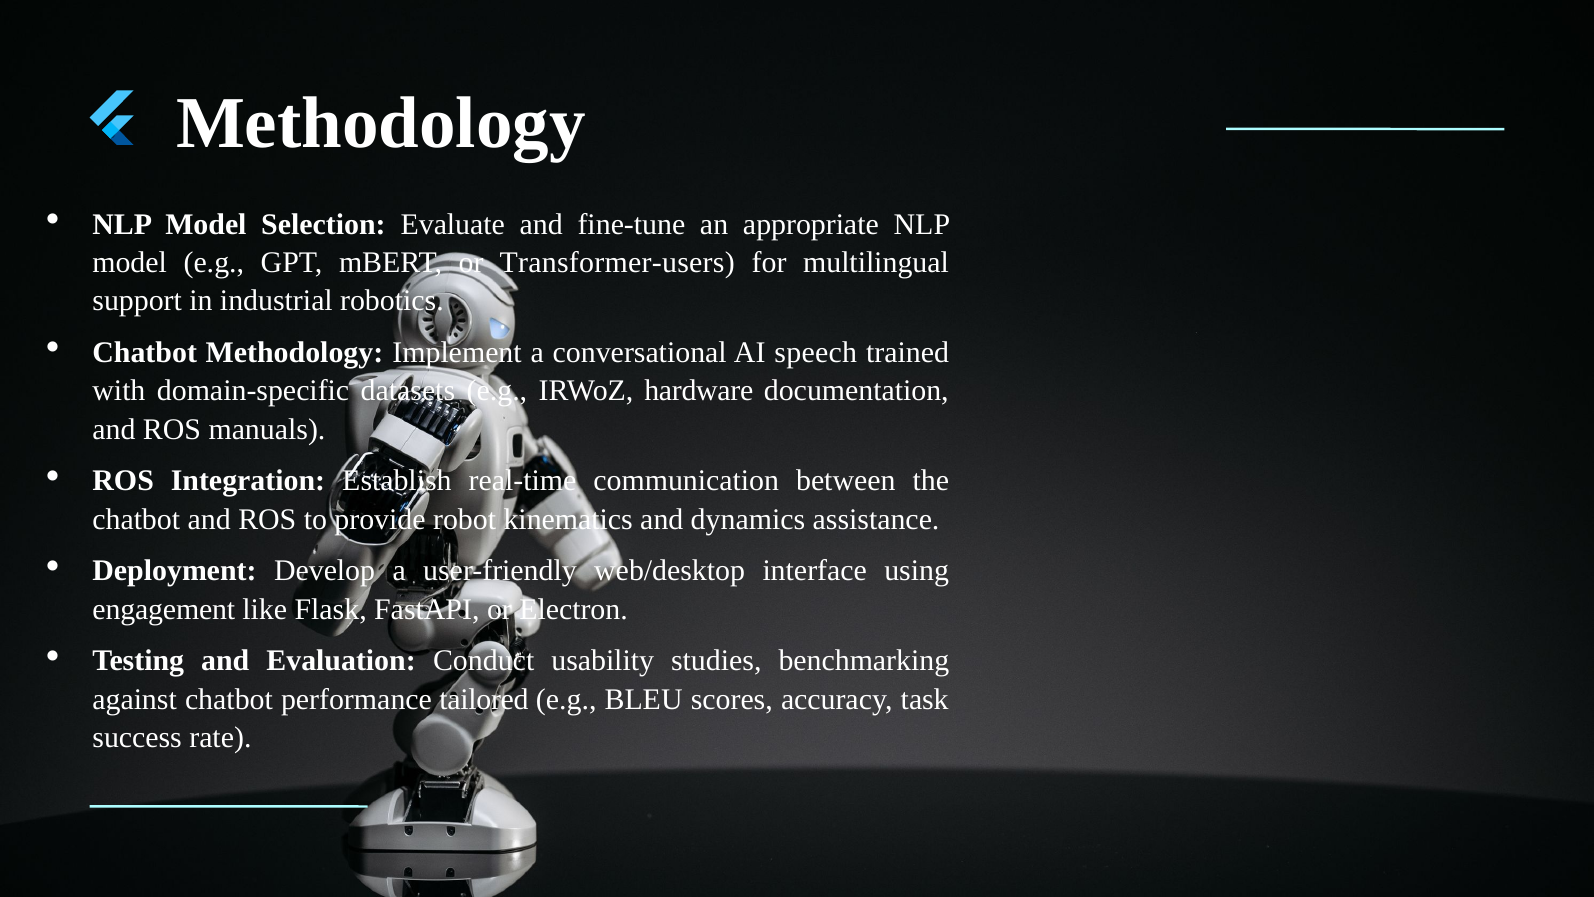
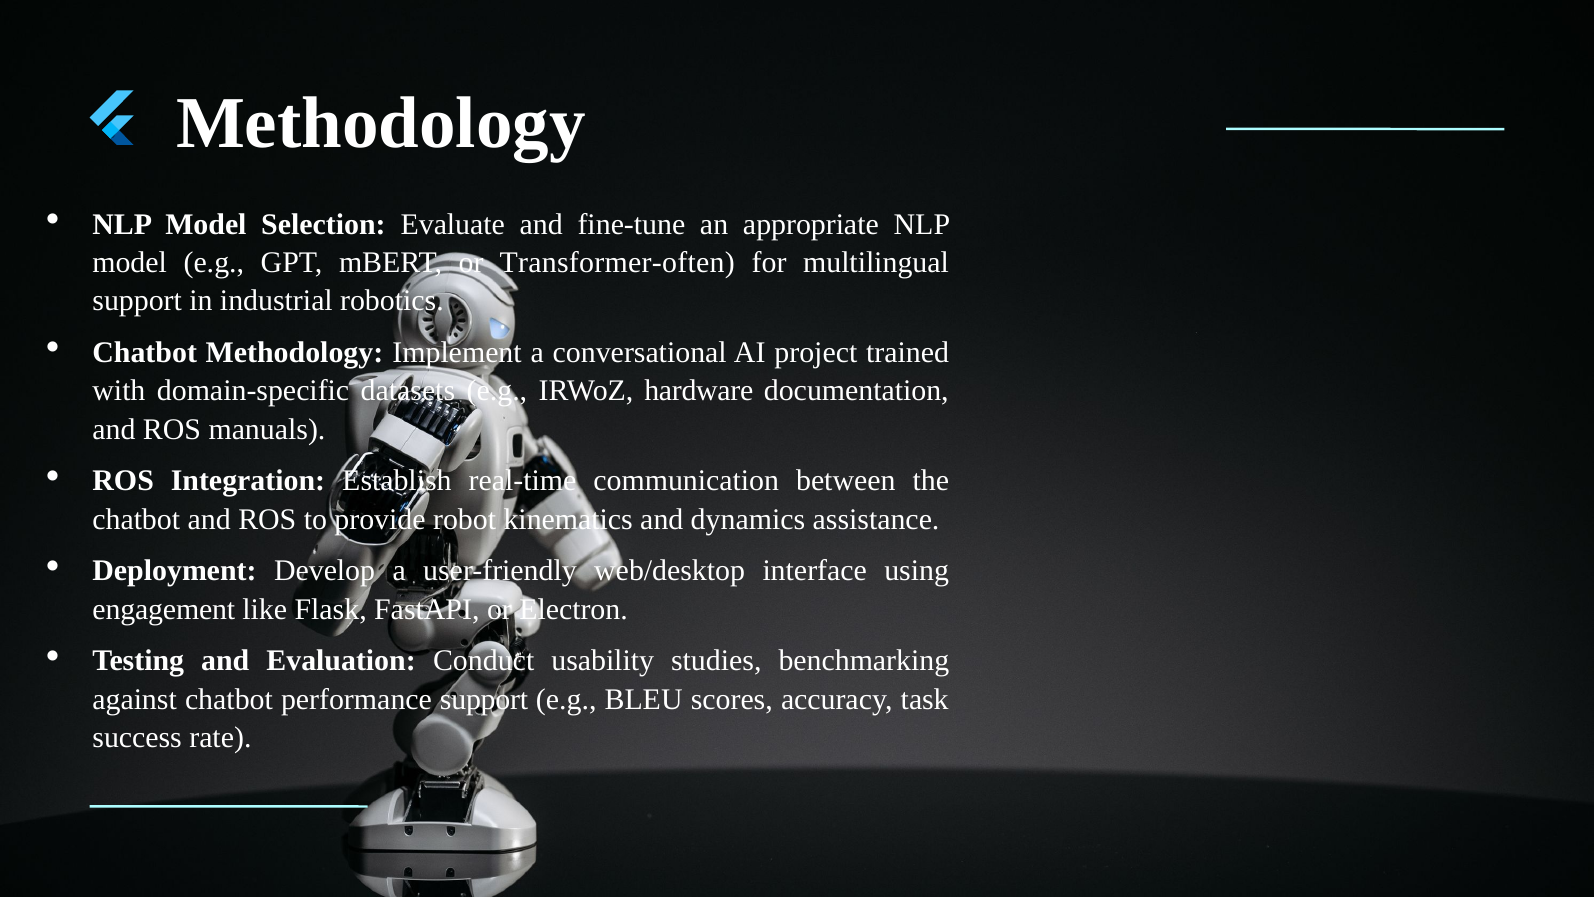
Transformer-users: Transformer-users -> Transformer-often (617, 263)
speech: speech -> project (816, 353)
performance tailored: tailored -> support (484, 699)
